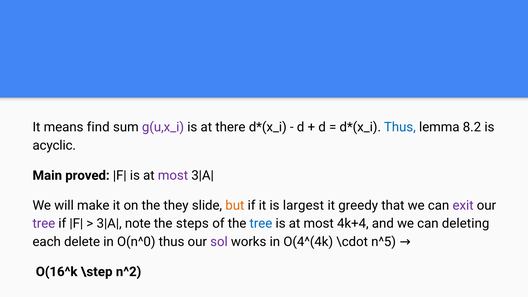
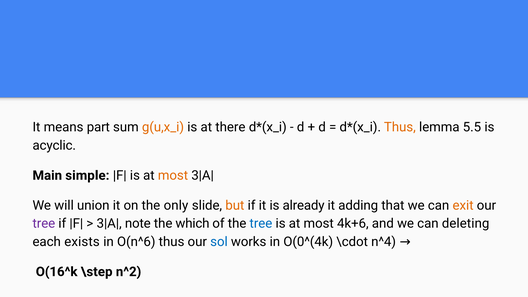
find: find -> part (98, 127)
g(u,x_i colour: purple -> orange (163, 127)
Thus colour: blue -> orange (400, 127)
8.2: 8.2 -> 5.5 (472, 127)
proved: proved -> simple (87, 175)
most colour: purple -> orange (173, 175)
make: make -> union (93, 205)
they: they -> only (176, 205)
largest: largest -> already (304, 205)
greedy: greedy -> adding (358, 205)
exit colour: purple -> orange (463, 205)
steps: steps -> which (192, 224)
4k+4: 4k+4 -> 4k+6 (353, 224)
delete: delete -> exists (82, 242)
O(n^0: O(n^0 -> O(n^6 (136, 242)
sol colour: purple -> blue (219, 242)
O(4^(4k: O(4^(4k -> O(0^(4k (308, 242)
n^5: n^5 -> n^4 (384, 242)
